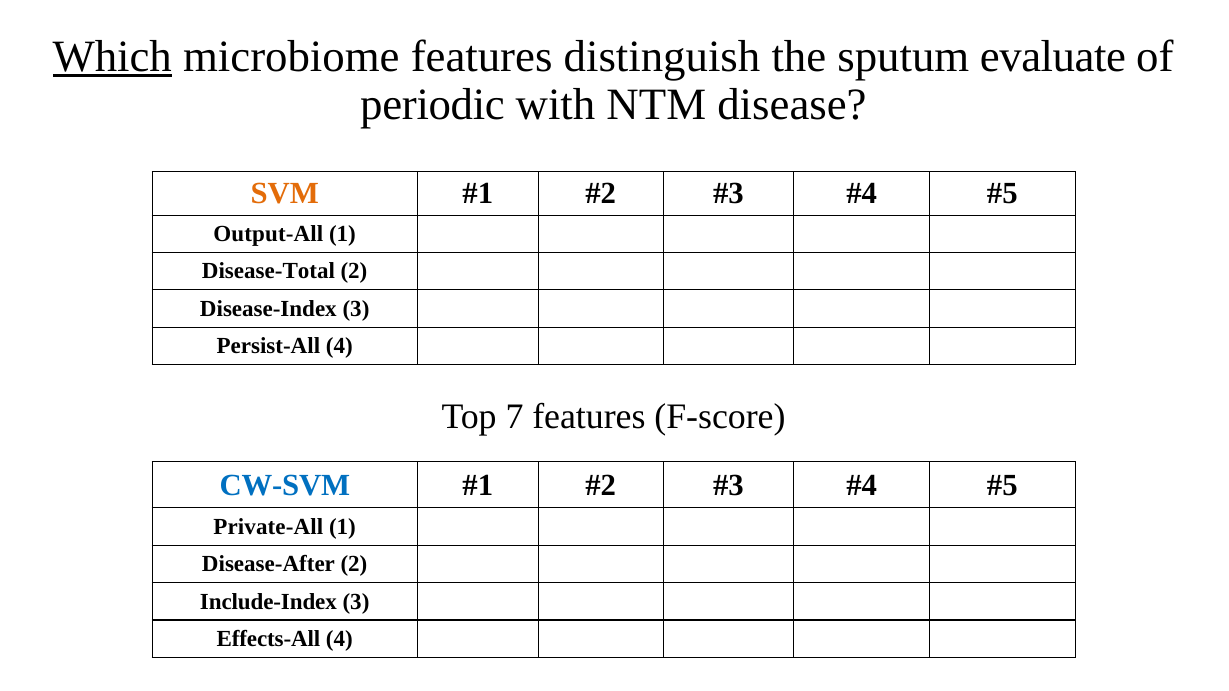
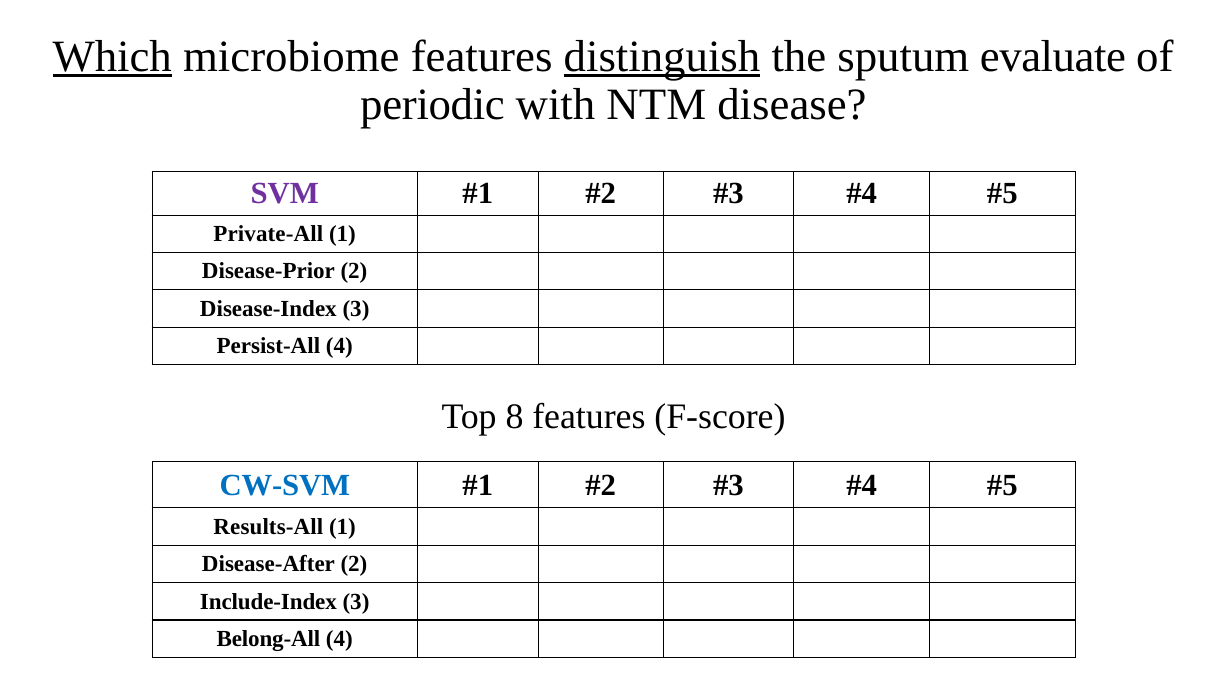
distinguish underline: none -> present (662, 57)
SVM colour: orange -> purple (285, 194)
Output-All: Output-All -> Private-All (268, 234)
Disease-Total: Disease-Total -> Disease-Prior (268, 271)
7: 7 -> 8 (515, 417)
Private-All: Private-All -> Results-All (268, 527)
Effects-All: Effects-All -> Belong-All (268, 639)
